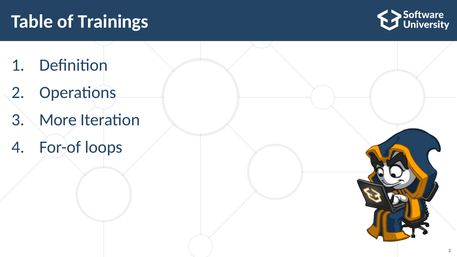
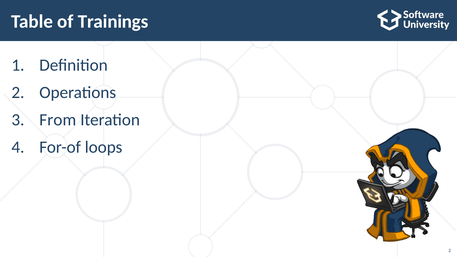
More: More -> From (58, 120)
